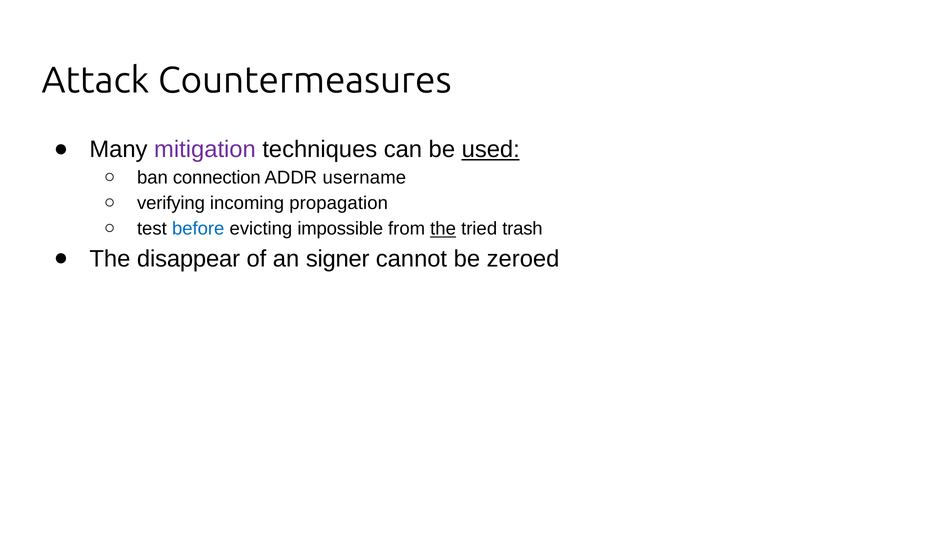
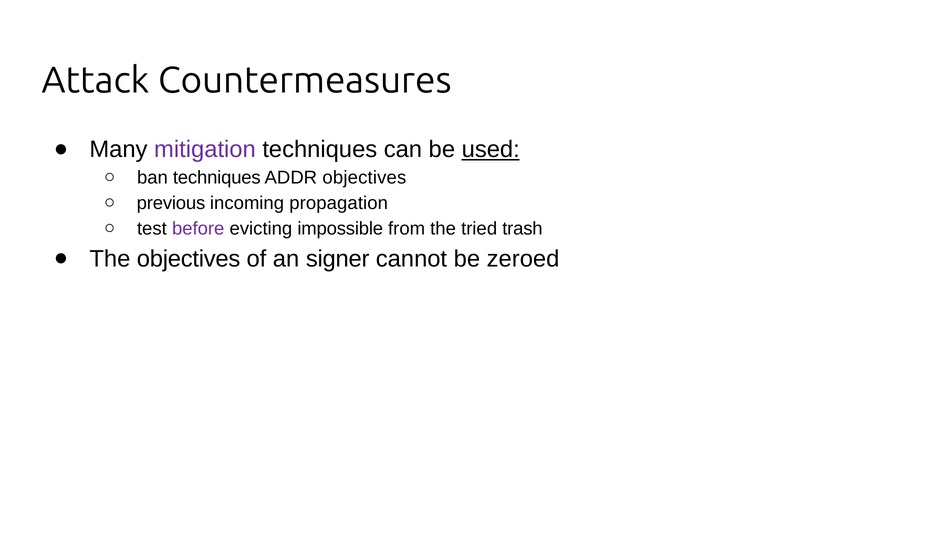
ban connection: connection -> techniques (217, 178)
ADDR username: username -> objectives (364, 178)
verifying: verifying -> previous (171, 203)
before colour: blue -> purple (198, 229)
the underline: present -> none (443, 229)
The disappear: disappear -> objectives (189, 259)
